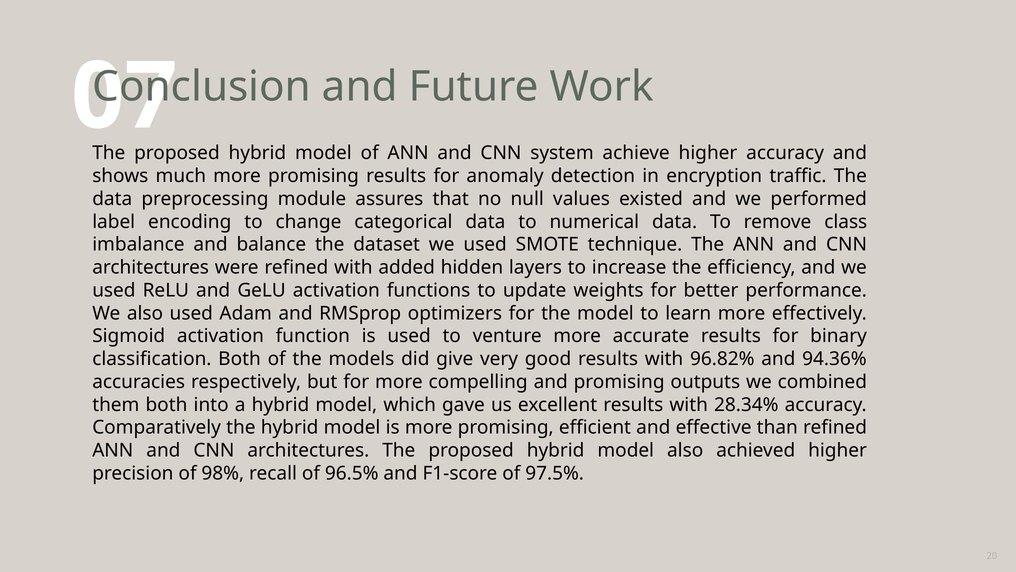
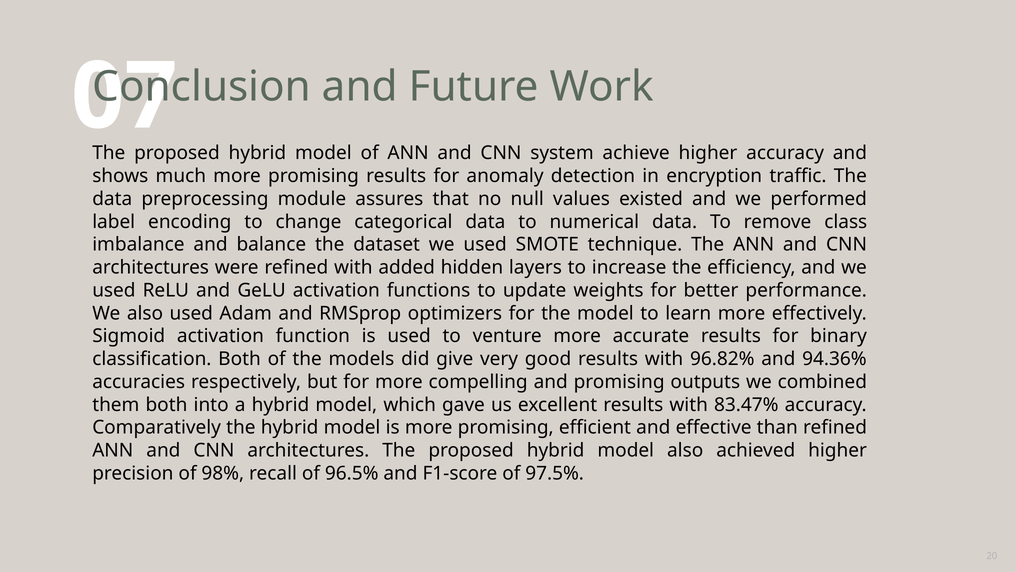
28.34%: 28.34% -> 83.47% (746, 404)
